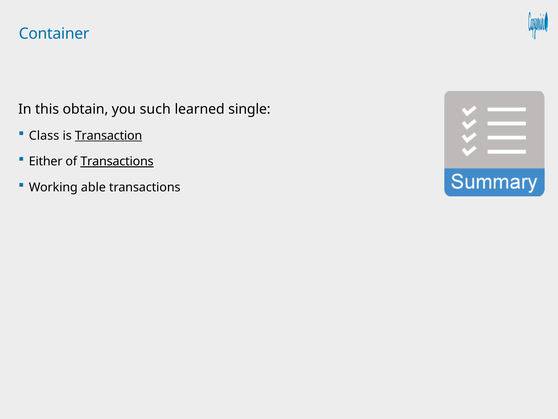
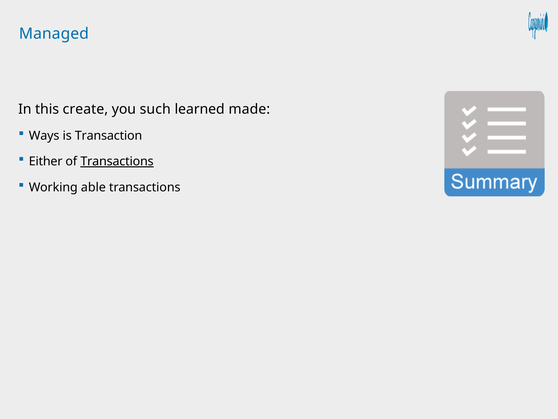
Container: Container -> Managed (54, 34)
obtain: obtain -> create (85, 109)
single: single -> made (249, 109)
Class: Class -> Ways (44, 136)
Transaction underline: present -> none (109, 136)
